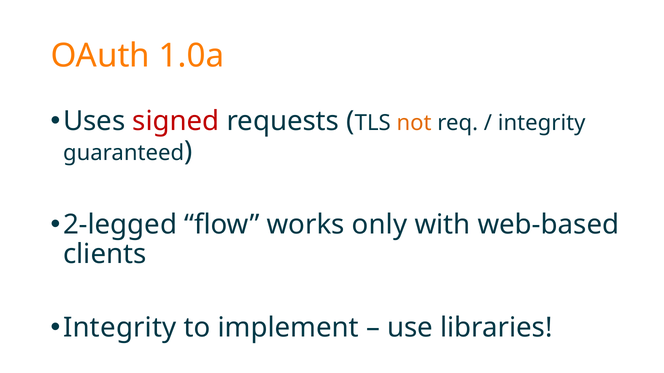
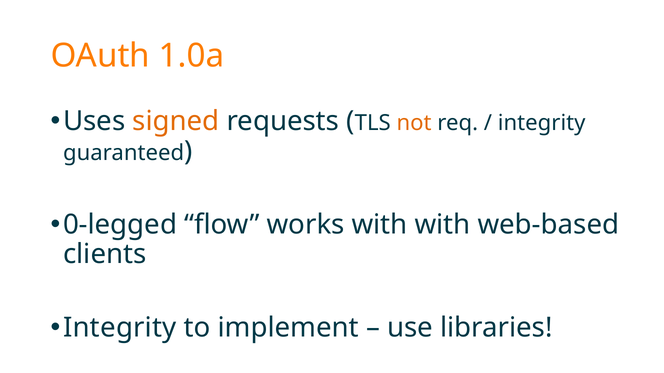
signed colour: red -> orange (176, 121)
2-legged: 2-legged -> 0-legged (120, 225)
works only: only -> with (380, 225)
